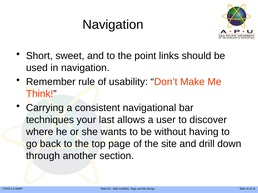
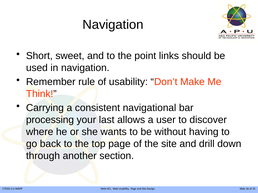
techniques: techniques -> processing (50, 120)
